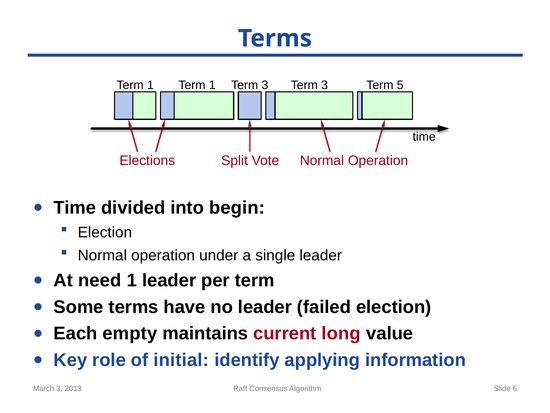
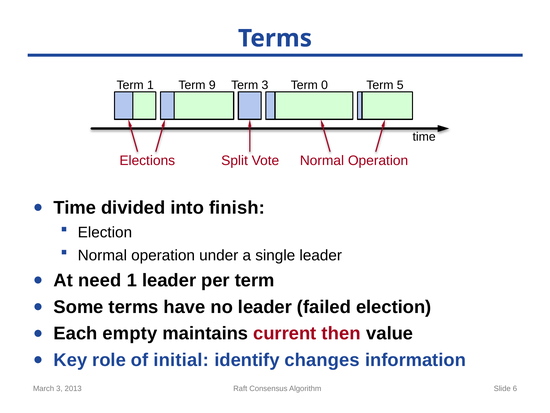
1 Term 1: 1 -> 9 (212, 85)
3 Term 3: 3 -> 0 (325, 85)
begin: begin -> finish (237, 208)
long: long -> then (341, 333)
applying: applying -> changes (322, 360)
